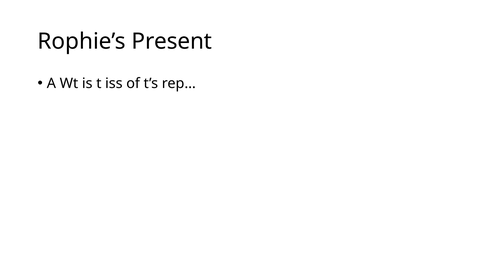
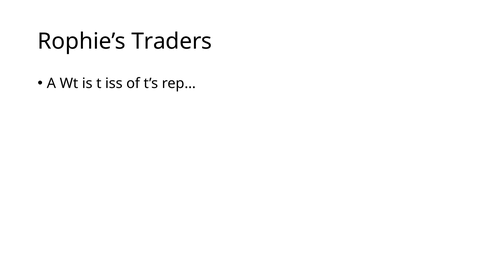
Present: Present -> Traders (172, 41)
